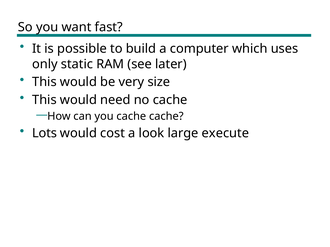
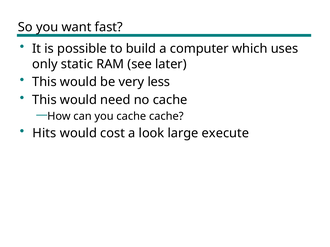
size: size -> less (159, 82)
Lots: Lots -> Hits (44, 133)
